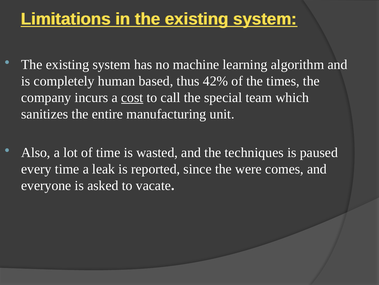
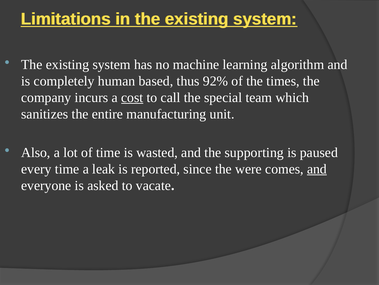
42%: 42% -> 92% (215, 81)
techniques: techniques -> supporting (254, 152)
and underline: none -> present (317, 169)
